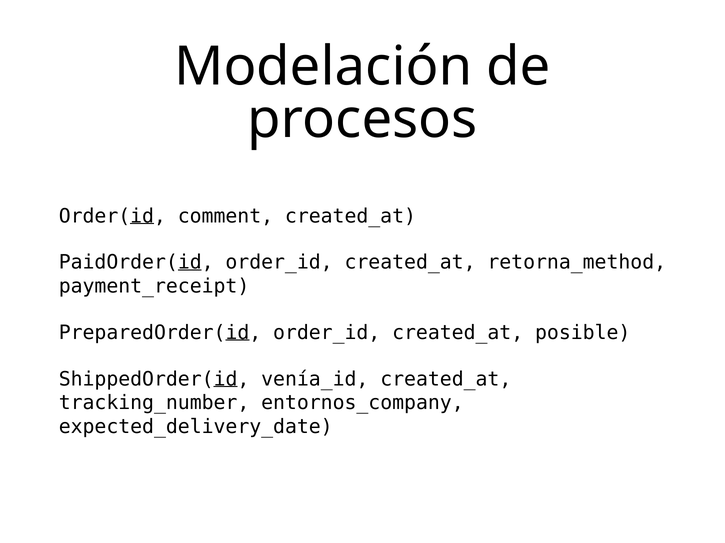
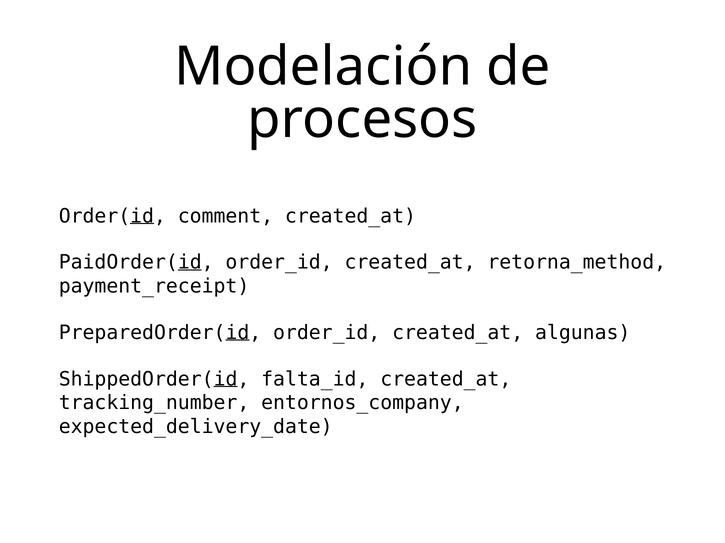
posible: posible -> algunas (583, 333)
venía_id: venía_id -> falta_id (315, 380)
